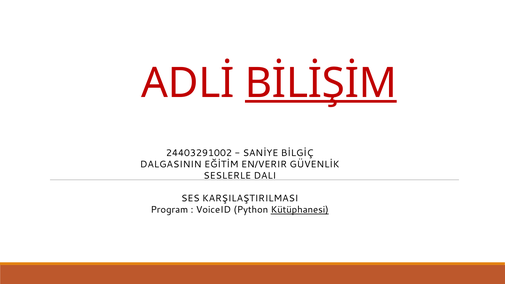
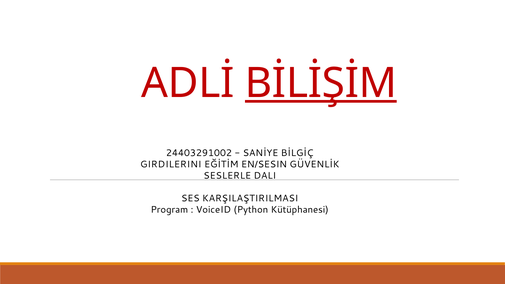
DALGASININ: DALGASININ -> GIRDILERINI (171, 164)
EN/VERIR: EN/VERIR -> EN/SESIN (264, 164)
Kütüphanesi underline: present -> none (300, 210)
